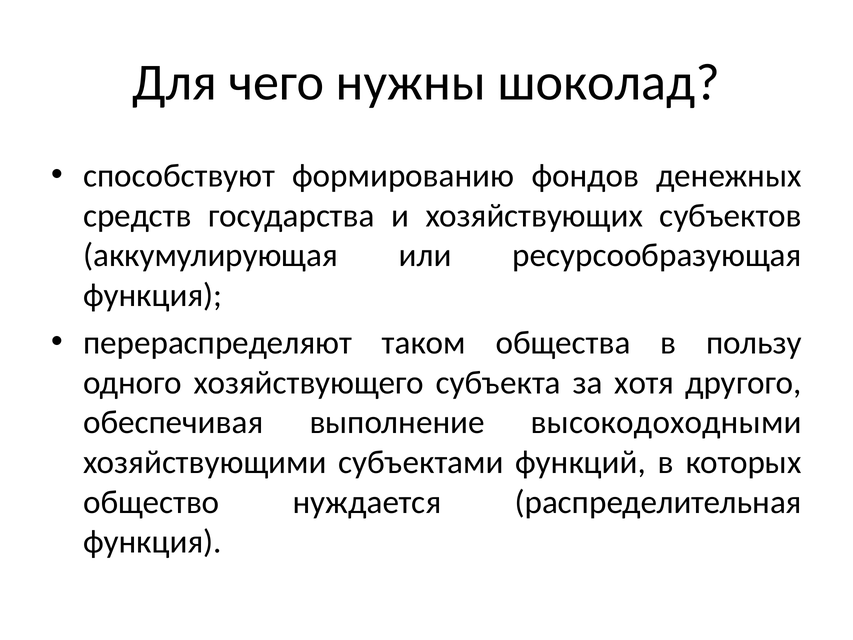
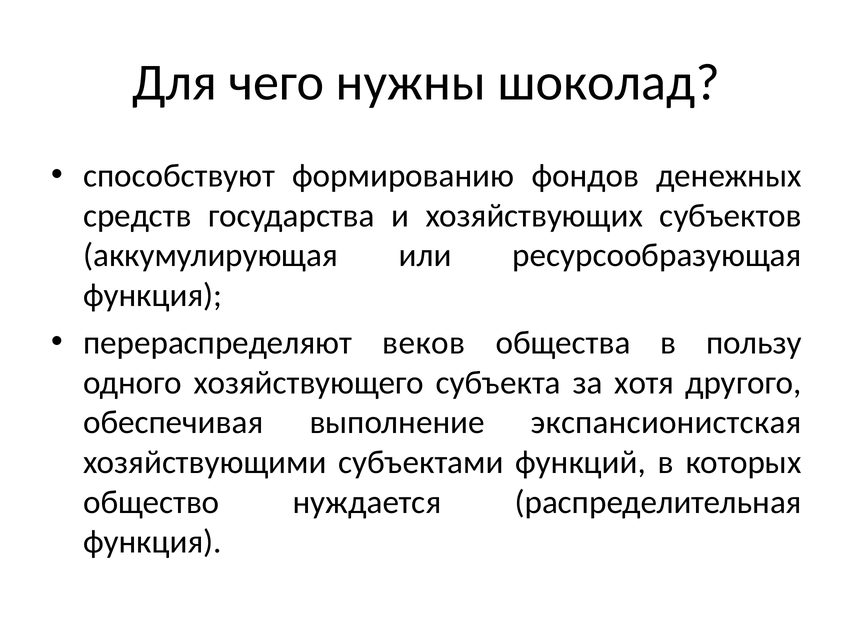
таком: таком -> веков (424, 343)
высокодоходными: высокодоходными -> экспансионистская (666, 422)
